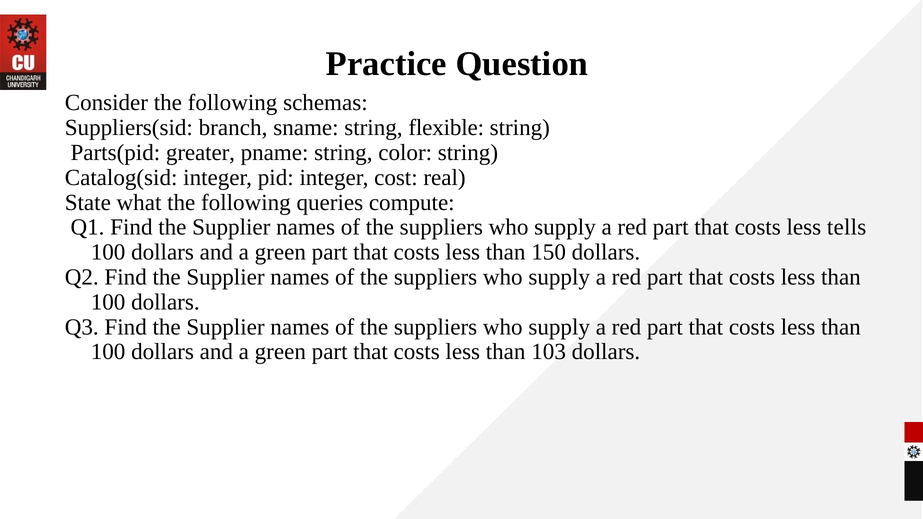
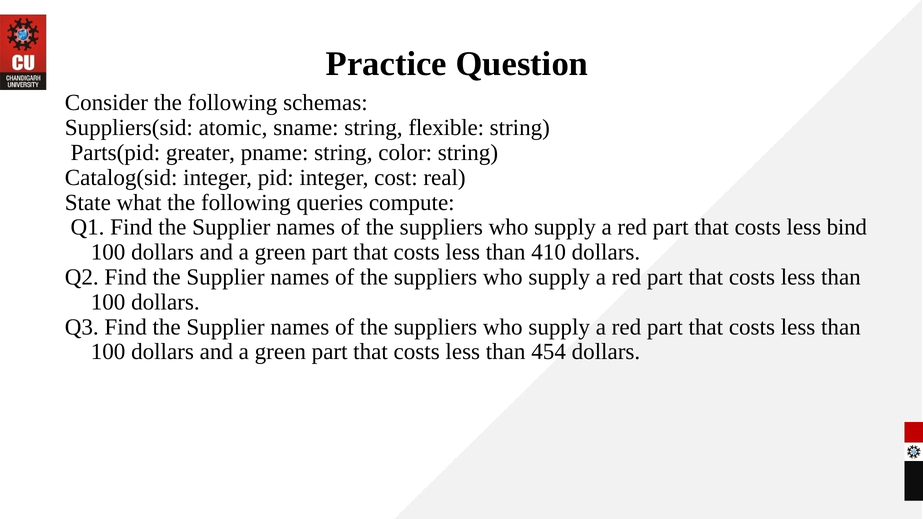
branch: branch -> atomic (233, 128)
tells: tells -> bind (847, 227)
150: 150 -> 410 (549, 252)
103: 103 -> 454 (549, 352)
